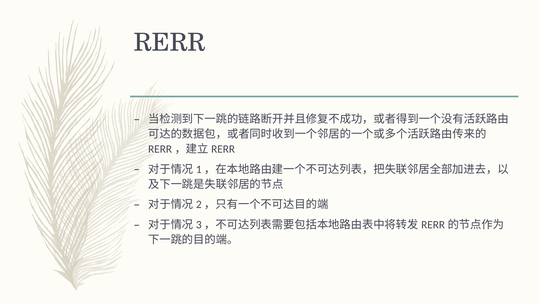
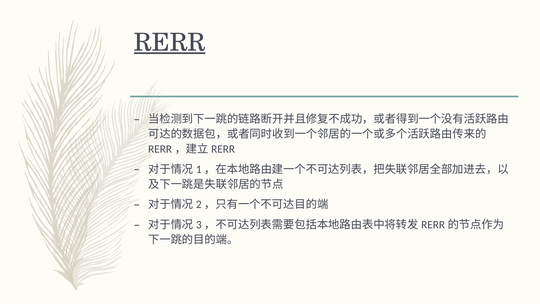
RERR underline: none -> present (170, 43)
